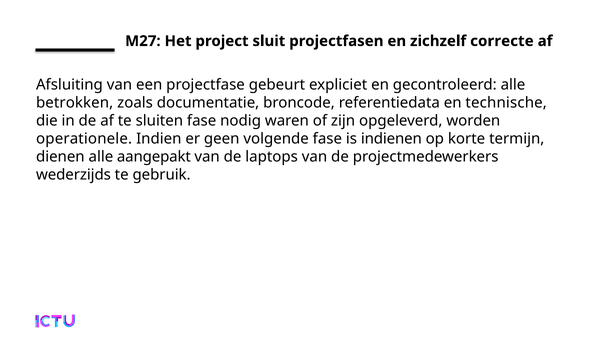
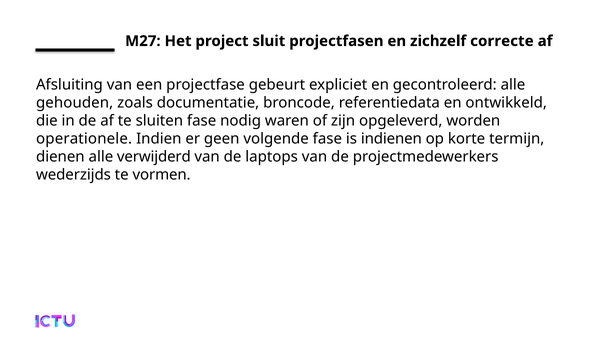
betrokken: betrokken -> gehouden (75, 103)
technische: technische -> ontwikkeld (506, 103)
aangepakt: aangepakt -> verwijderd (154, 157)
gebruik: gebruik -> vormen (162, 175)
